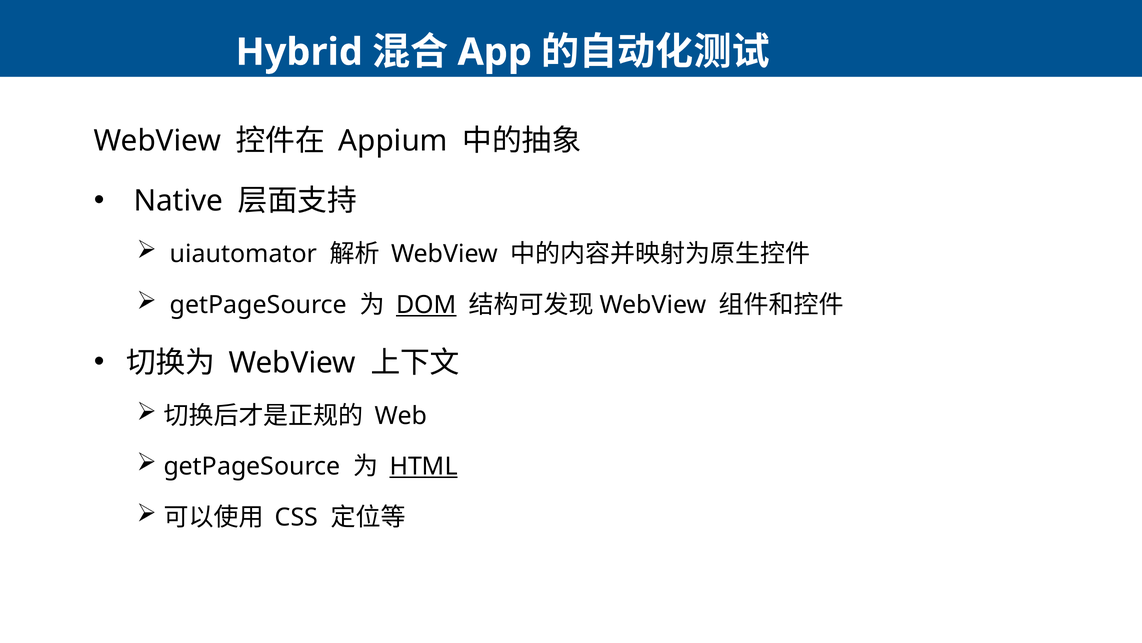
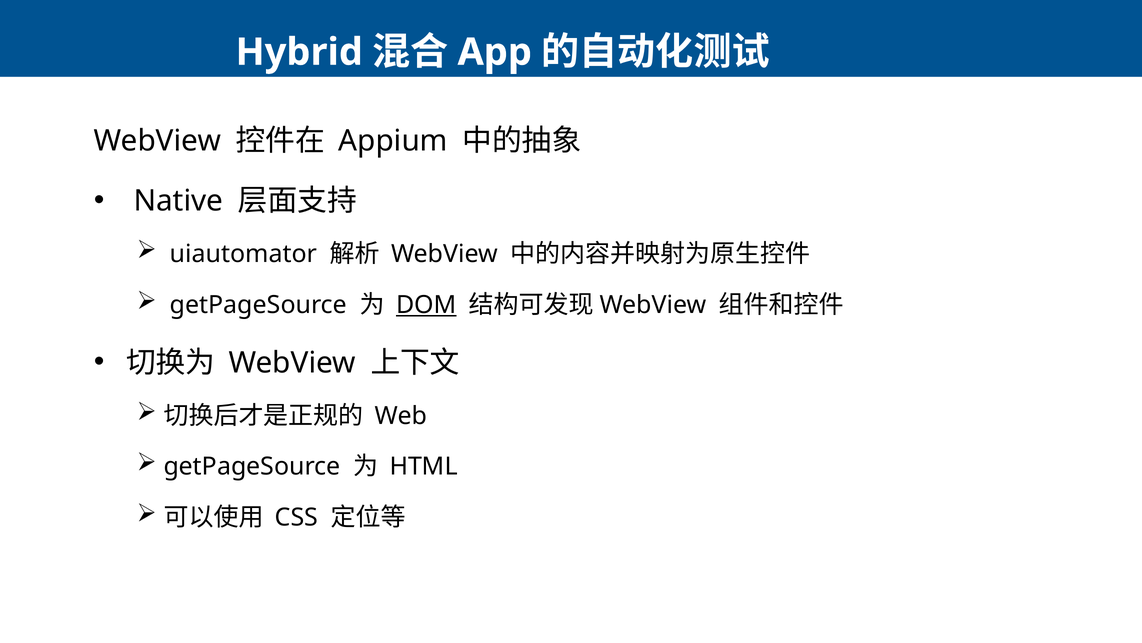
HTML underline: present -> none (424, 466)
